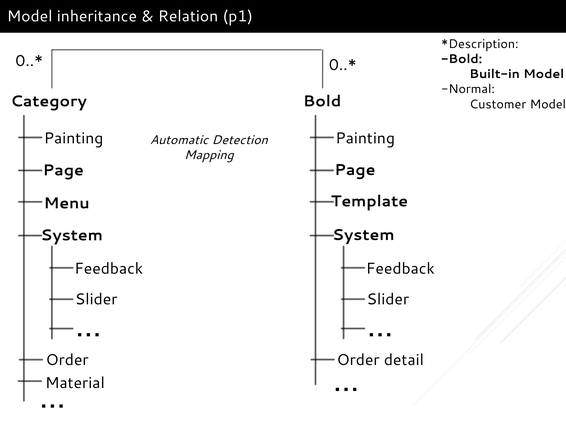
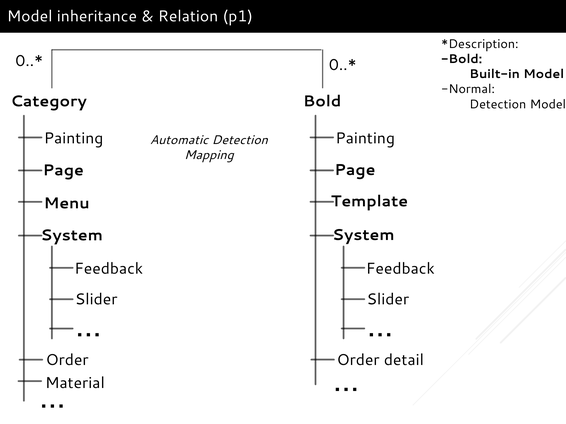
Customer: Customer -> Detection (498, 104)
